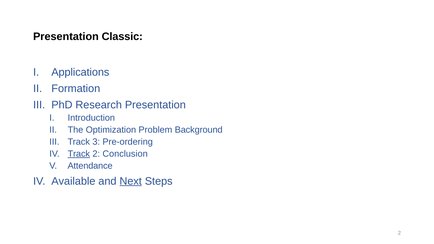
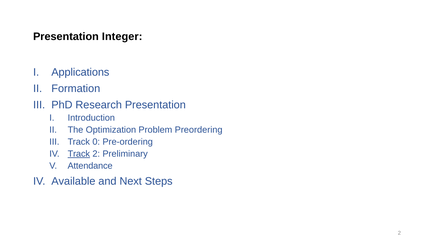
Classic: Classic -> Integer (122, 37)
Background: Background -> Preordering (199, 130)
3: 3 -> 0 (96, 142)
Conclusion: Conclusion -> Preliminary (125, 154)
Next underline: present -> none (131, 181)
